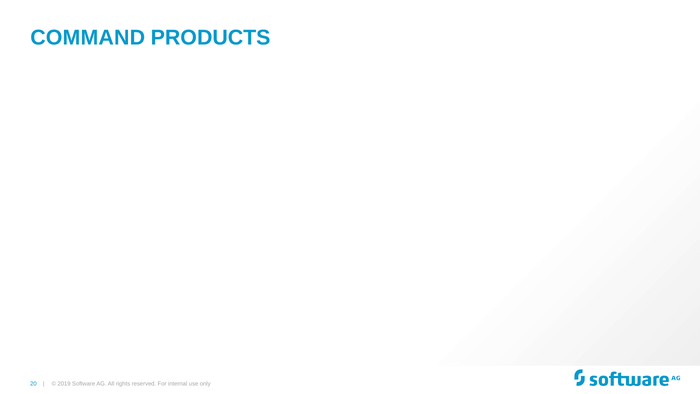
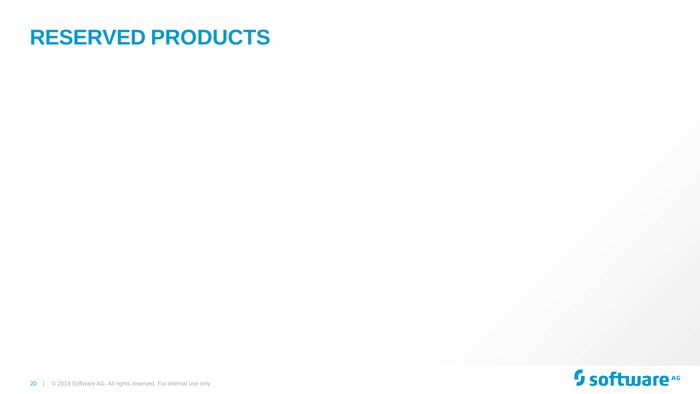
COMMAND: COMMAND -> RESERVED (88, 38)
